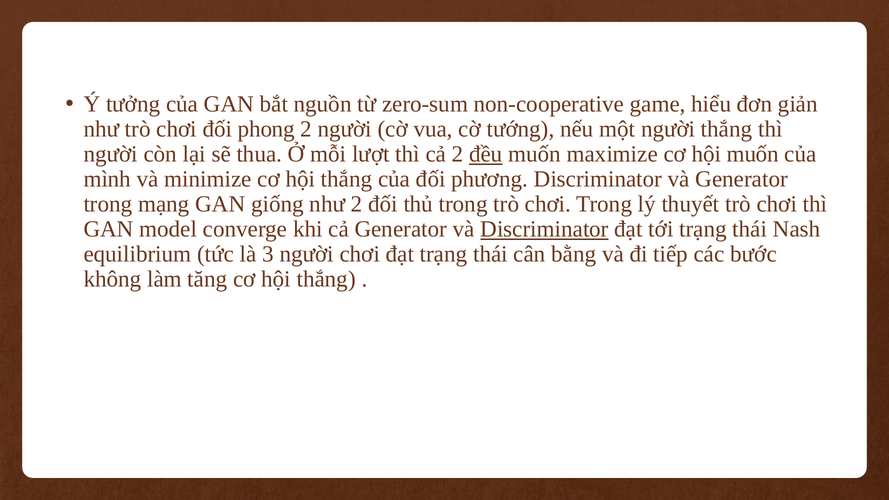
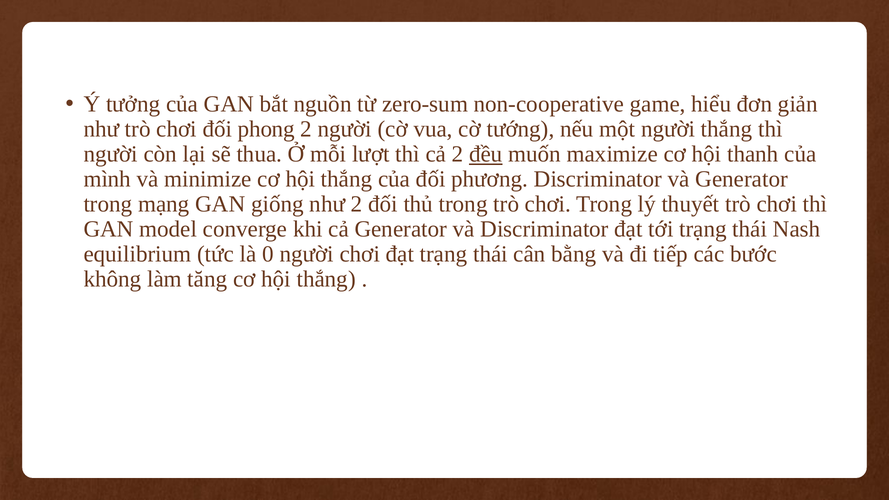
hội muốn: muốn -> thanh (753, 154)
Discriminator underline: present -> none (545, 229)
3: 3 -> 0 (268, 254)
